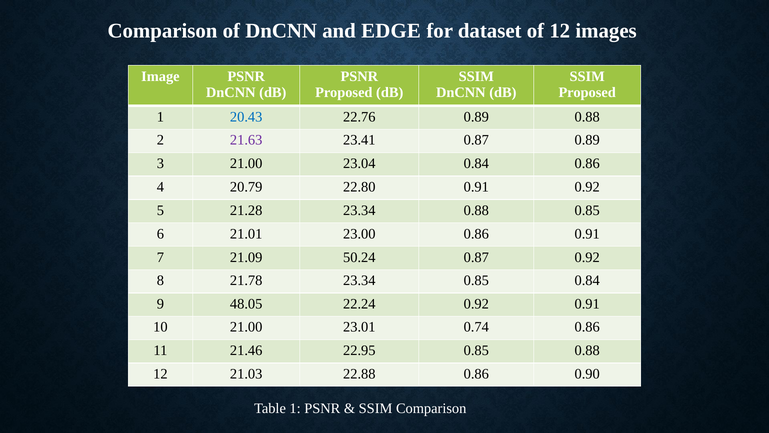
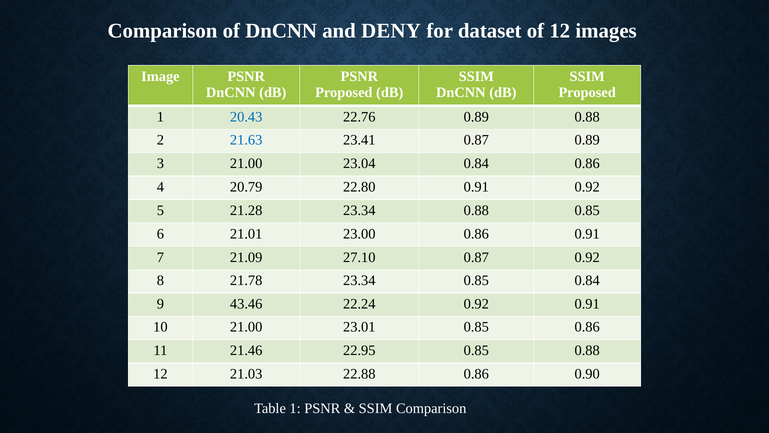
EDGE: EDGE -> DENY (391, 31)
21.63 colour: purple -> blue (246, 140)
50.24: 50.24 -> 27.10 (359, 257)
48.05: 48.05 -> 43.46 (246, 304)
23.01 0.74: 0.74 -> 0.85 (476, 327)
